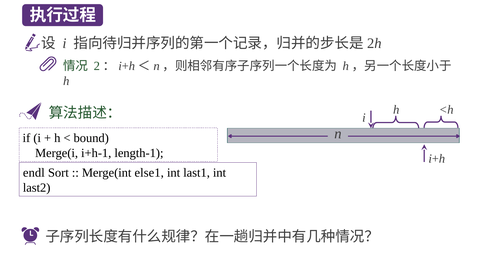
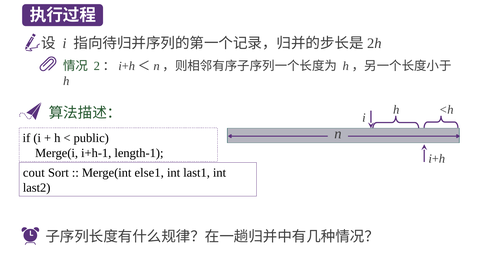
bound: bound -> public (91, 138)
endl: endl -> cout (34, 173)
